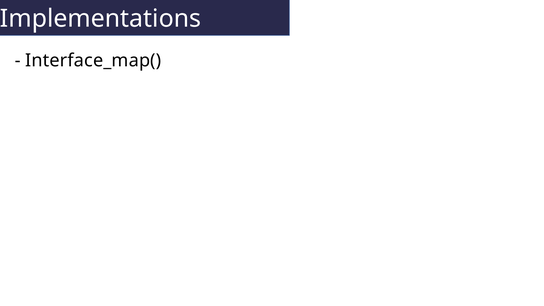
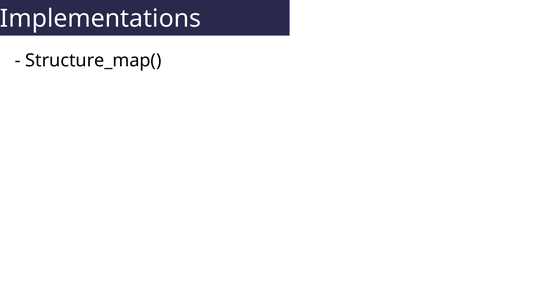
Interface_map(: Interface_map( -> Structure_map( (93, 60)
